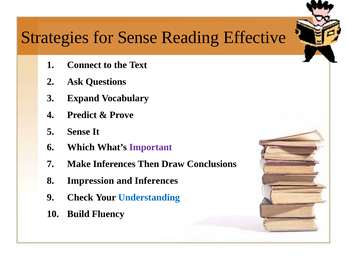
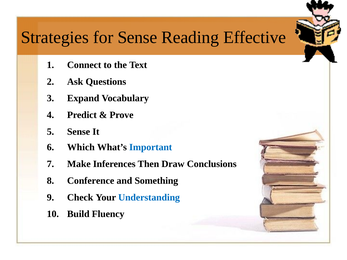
Important colour: purple -> blue (151, 147)
Impression: Impression -> Conference (91, 181)
and Inferences: Inferences -> Something (156, 181)
